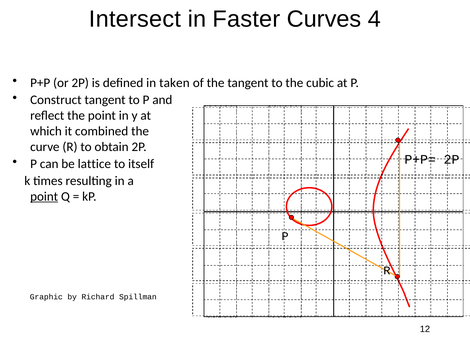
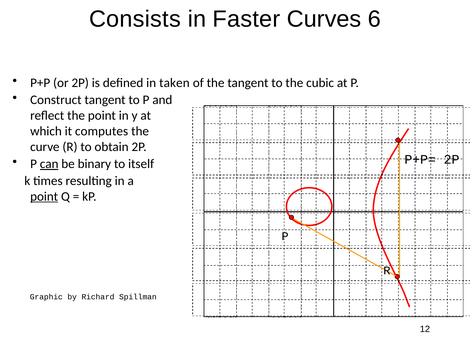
Intersect: Intersect -> Consists (135, 19)
4: 4 -> 6 (374, 19)
combined: combined -> computes (102, 131)
can underline: none -> present (49, 164)
lattice: lattice -> binary (94, 164)
